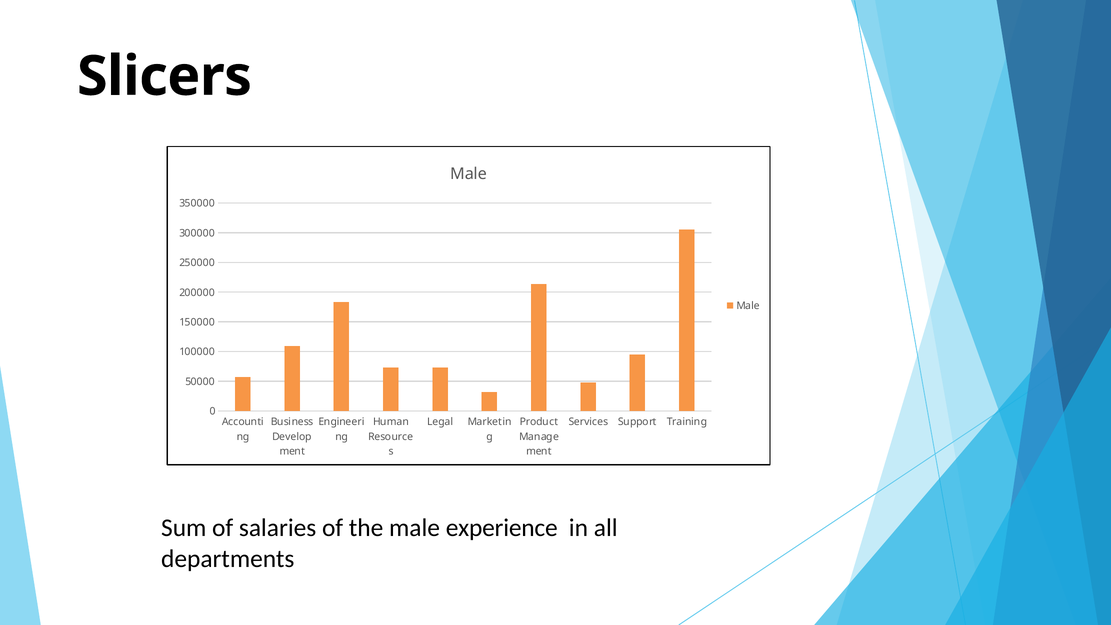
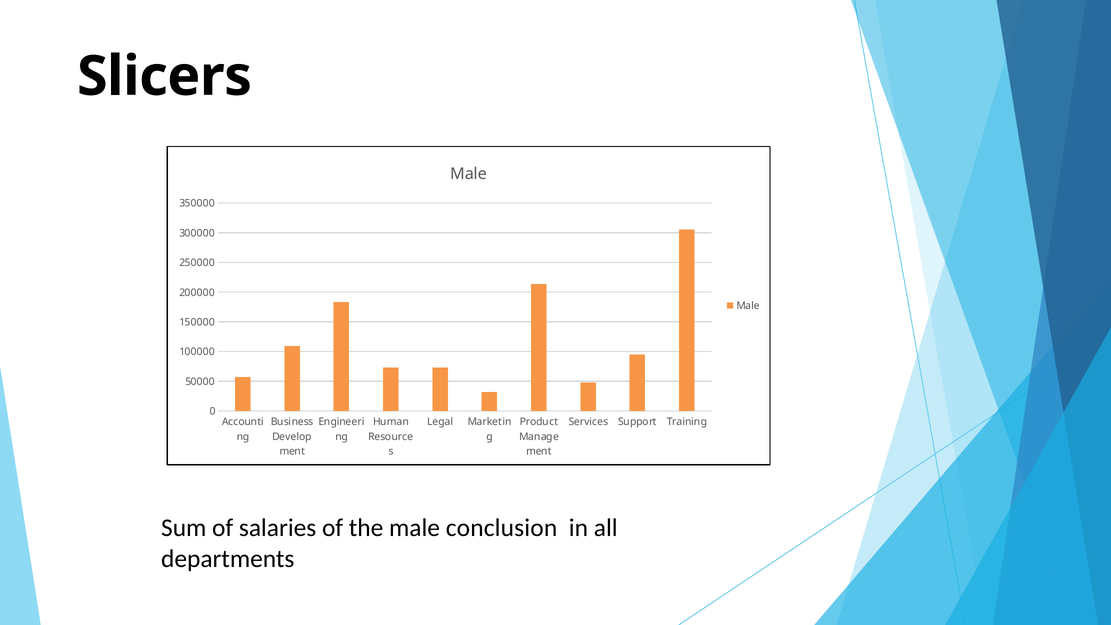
experience: experience -> conclusion (502, 528)
